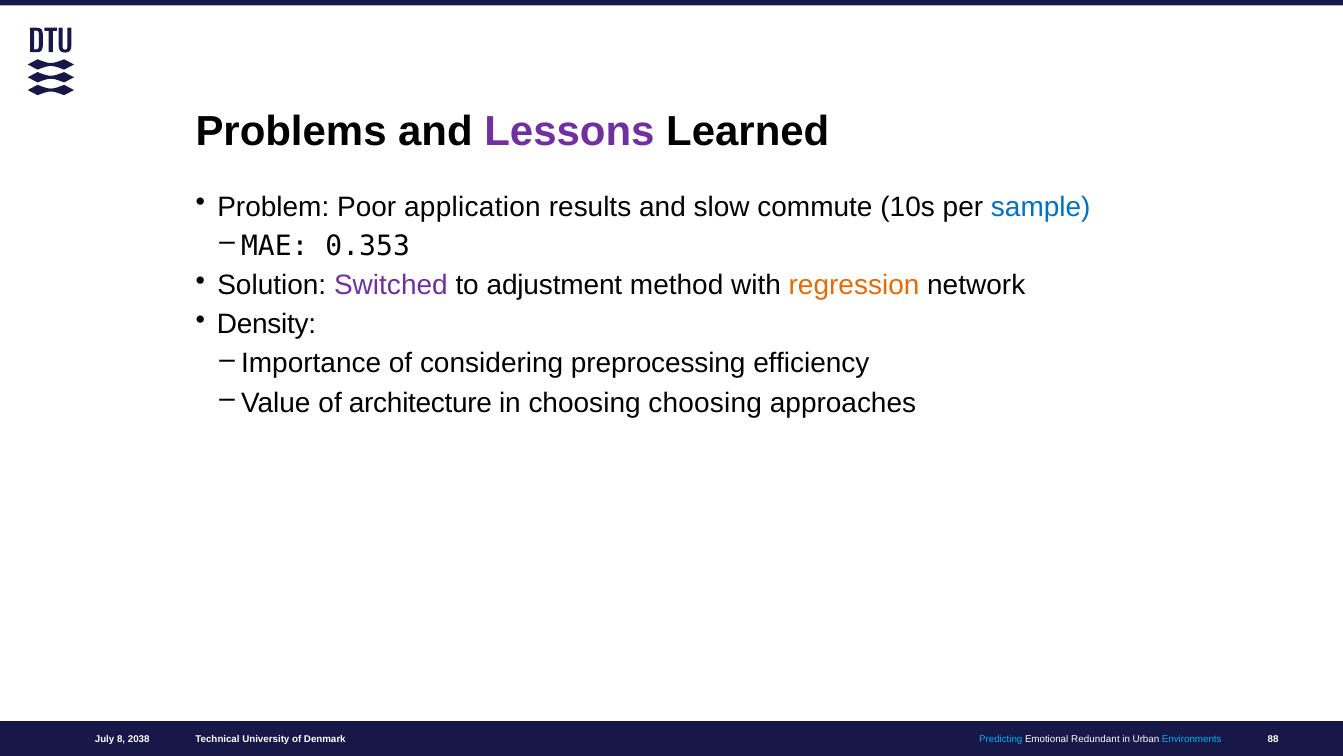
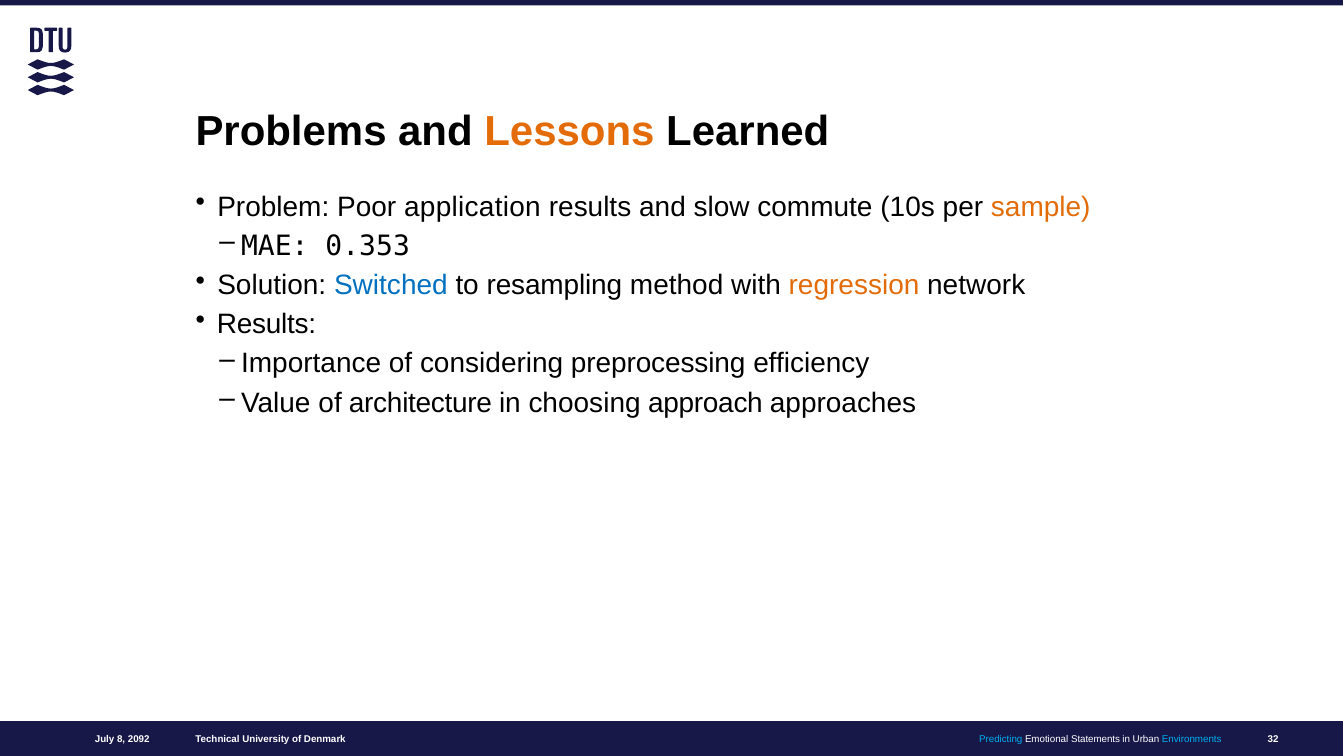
Lessons colour: purple -> orange (569, 132)
sample colour: blue -> orange (1041, 207)
Switched colour: purple -> blue (391, 285)
adjustment: adjustment -> resampling (554, 285)
Density: Density -> Results (266, 324)
choosing choosing: choosing -> approach (705, 403)
2038: 2038 -> 2092 (139, 739)
Redundant: Redundant -> Statements (1096, 739)
88: 88 -> 32 (1273, 739)
